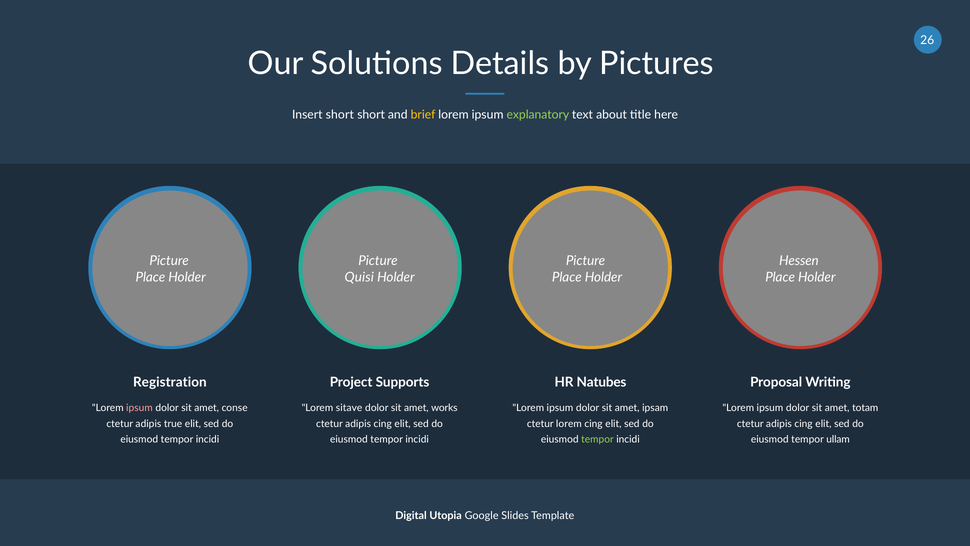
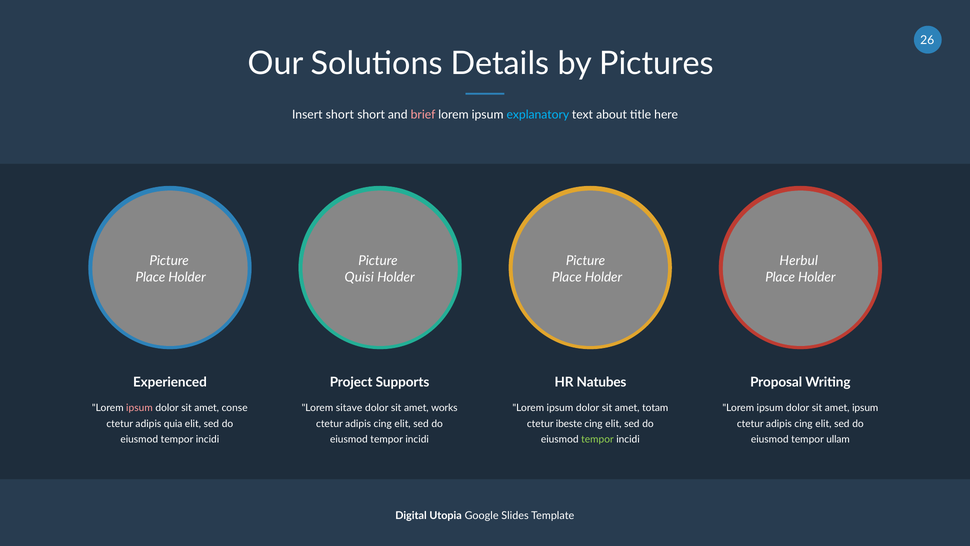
brief colour: yellow -> pink (423, 115)
explanatory colour: light green -> light blue (538, 115)
Hessen: Hessen -> Herbul (799, 261)
Registration: Registration -> Experienced (170, 382)
ipsam: ipsam -> totam (655, 408)
amet totam: totam -> ipsum (865, 408)
true: true -> quia (173, 423)
ctetur lorem: lorem -> ibeste (569, 423)
